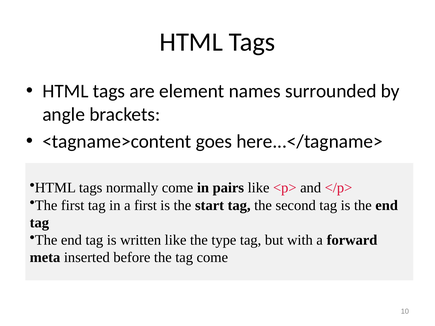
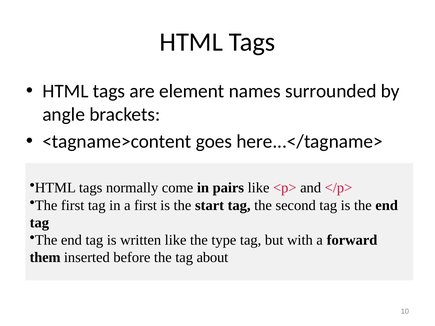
meta: meta -> them (45, 258)
tag come: come -> about (212, 258)
